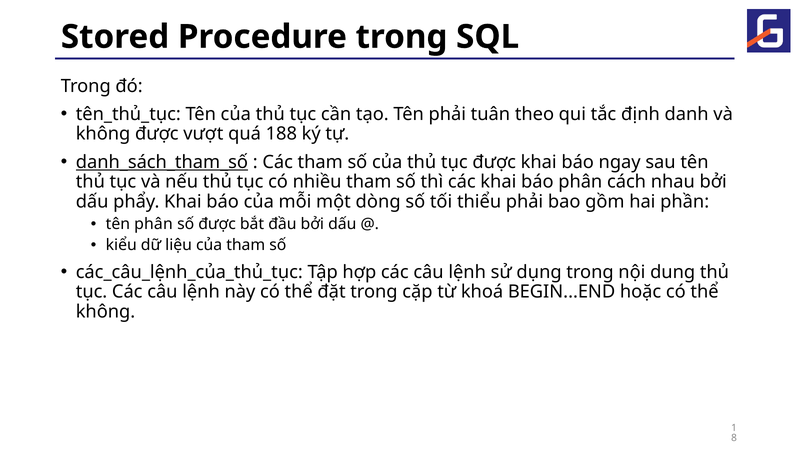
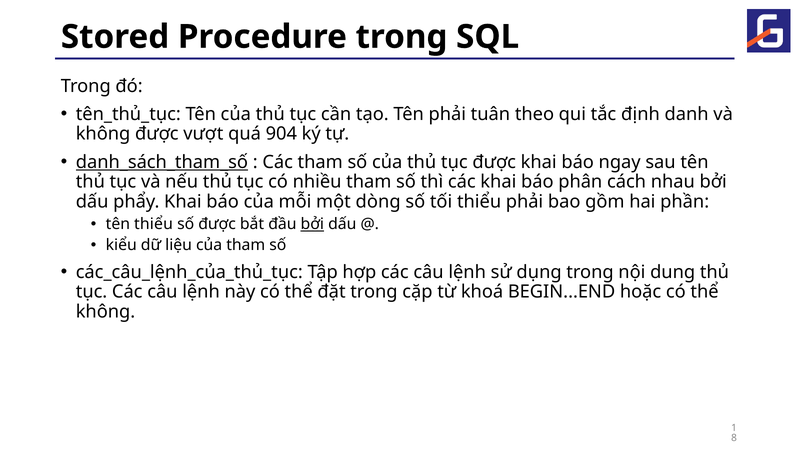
188: 188 -> 904 (281, 134)
tên phân: phân -> thiểu (153, 224)
bởi underline: none -> present (312, 224)
